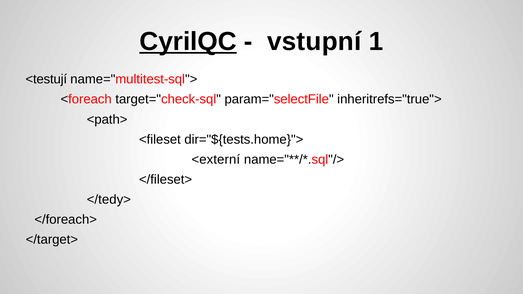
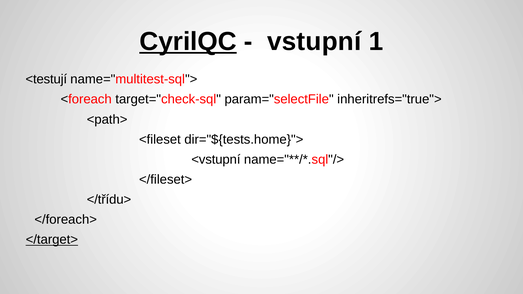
<externí: <externí -> <vstupní (216, 160)
</tedy>: </tedy> -> </třídu> (109, 200)
</target> underline: none -> present (52, 240)
